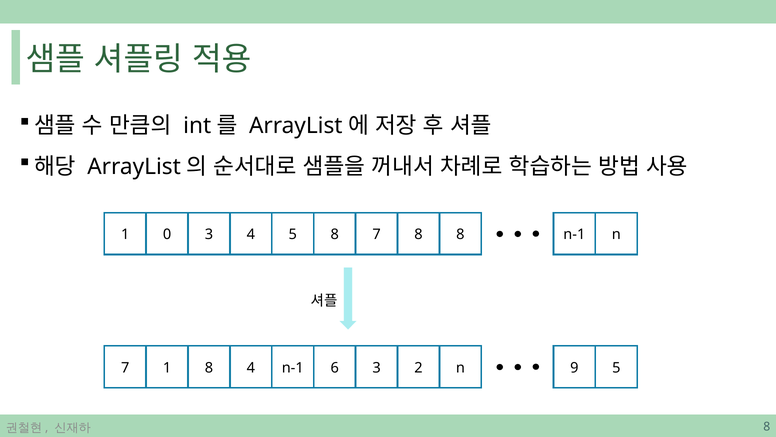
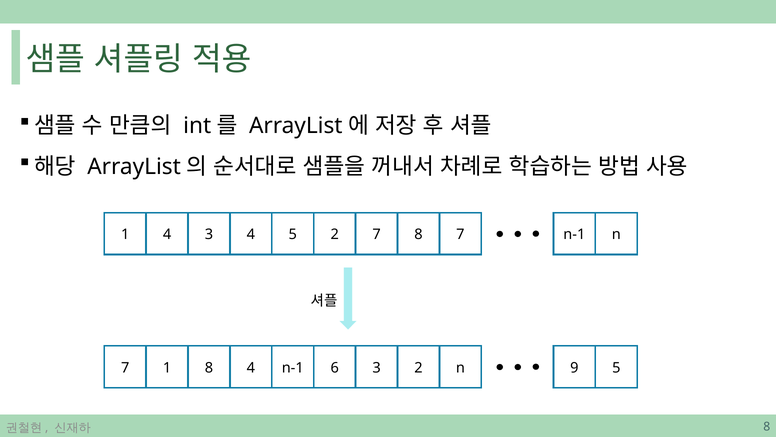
1 0: 0 -> 4 (167, 234)
5 8: 8 -> 2 (335, 234)
8 8: 8 -> 7 (460, 234)
